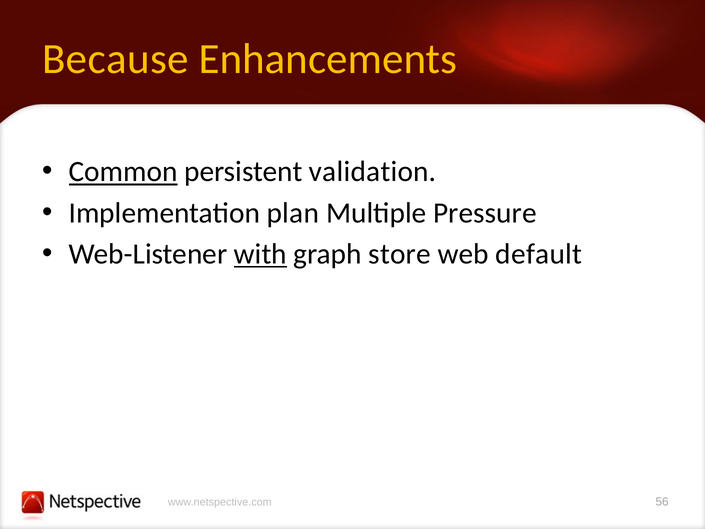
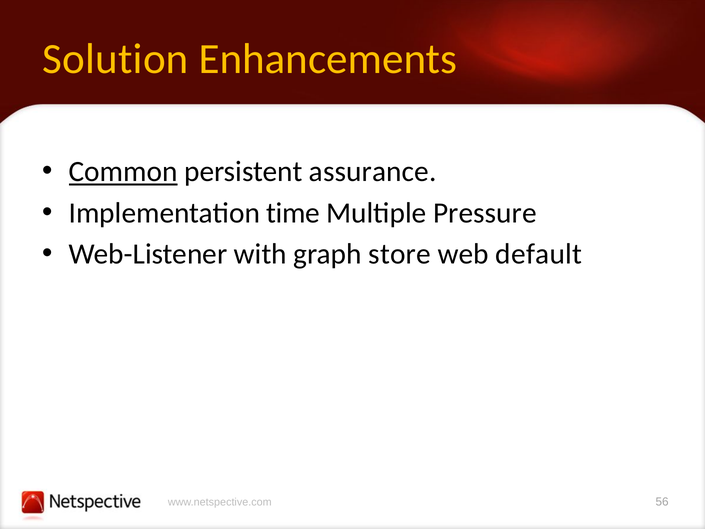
Because: Because -> Solution (115, 59)
validation: validation -> assurance (373, 172)
plan: plan -> time (293, 213)
with underline: present -> none (260, 254)
